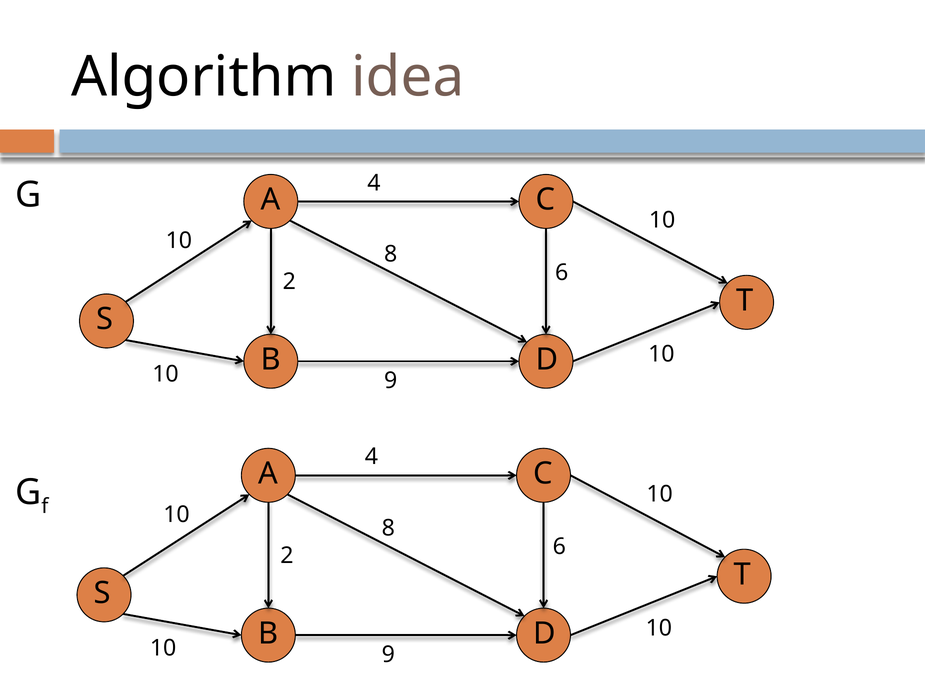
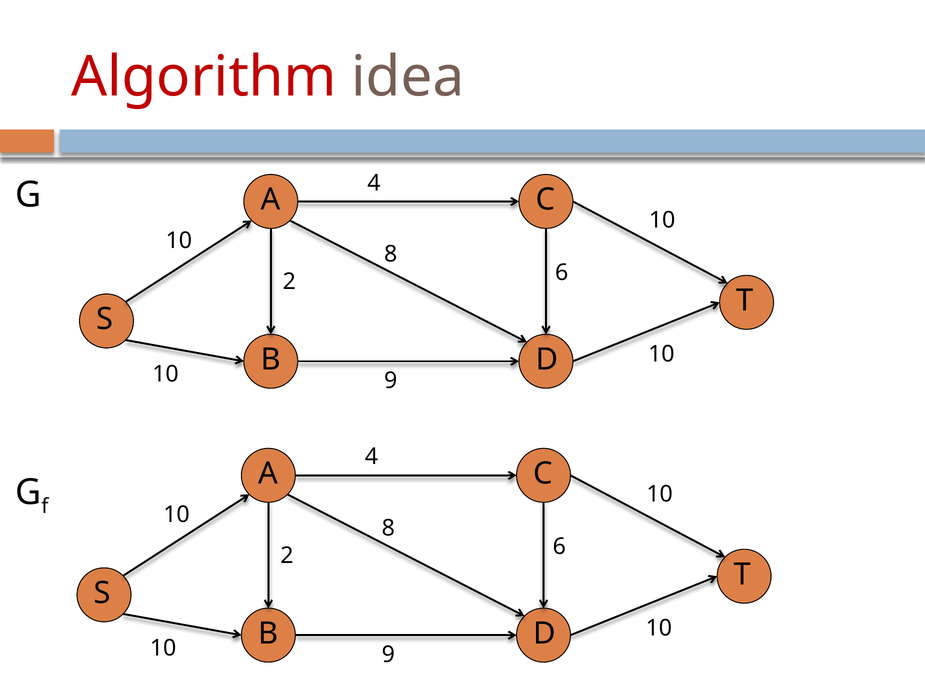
Algorithm colour: black -> red (204, 77)
